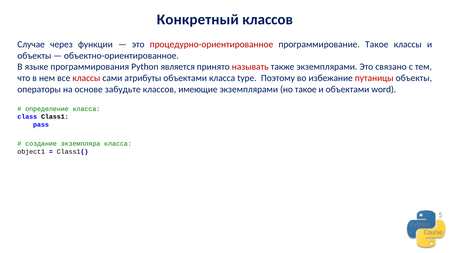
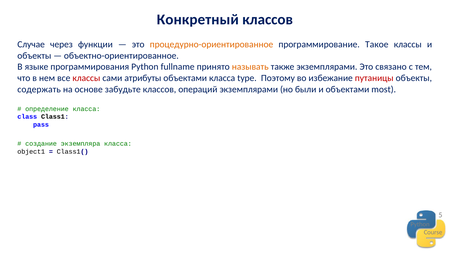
процедурно-ориентированное colour: red -> orange (212, 44)
является: является -> fullname (178, 67)
называть colour: red -> orange (250, 67)
операторы: операторы -> содержать (39, 89)
имеющие: имеющие -> операций (198, 89)
но такое: такое -> были (306, 89)
word: word -> most (384, 89)
